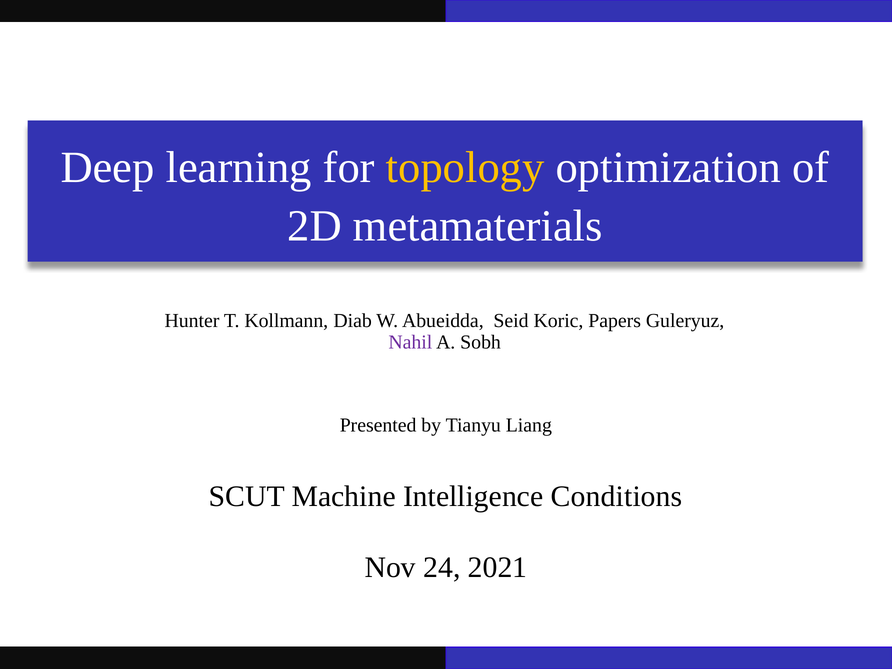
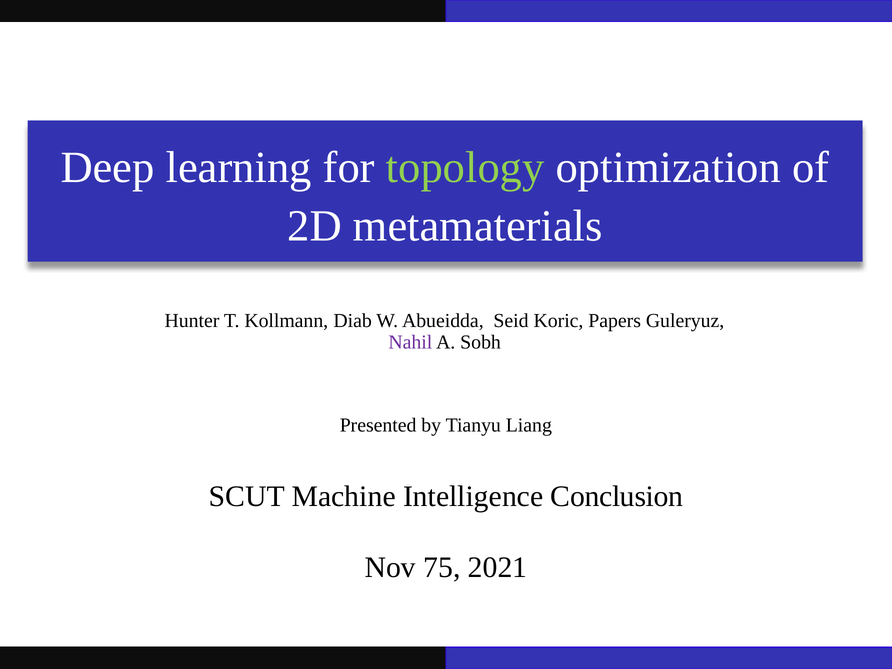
topology colour: yellow -> light green (465, 167)
Conditions: Conditions -> Conclusion (617, 497)
24: 24 -> 75 (442, 567)
